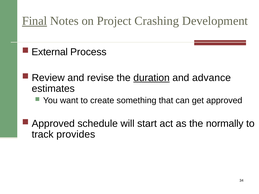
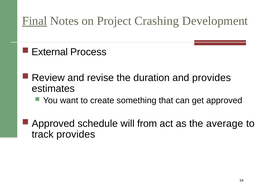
duration underline: present -> none (152, 78)
and advance: advance -> provides (212, 78)
start: start -> from (147, 124)
normally: normally -> average (225, 124)
